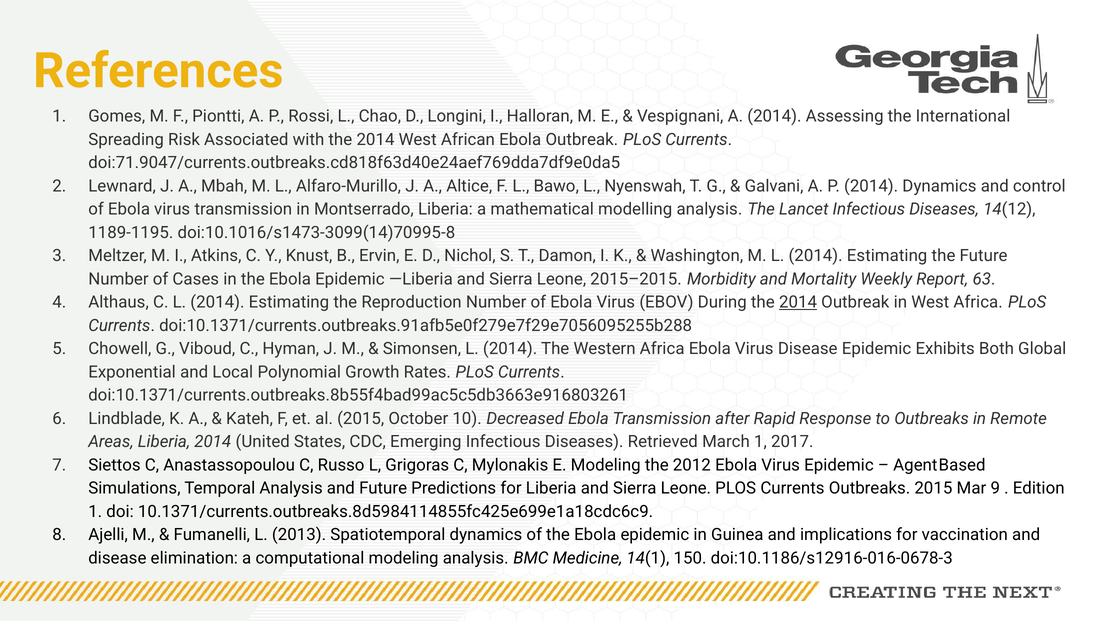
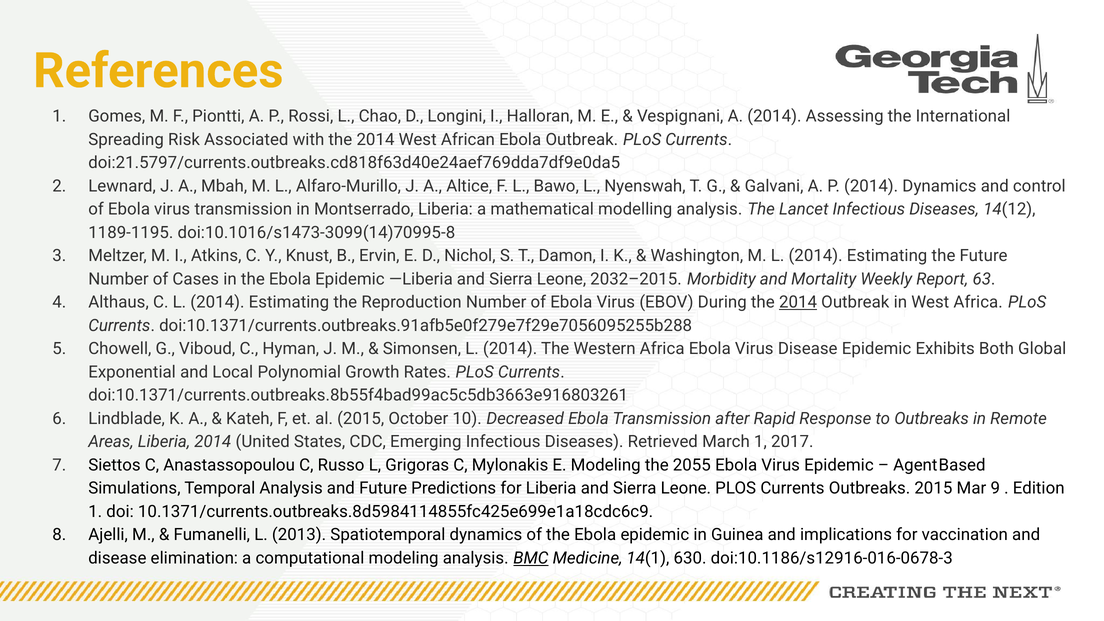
doi:71.9047/currents.outbreaks.cd818f63d40e24aef769dda7df9e0da5: doi:71.9047/currents.outbreaks.cd818f63d40e24aef769dda7df9e0da5 -> doi:21.5797/currents.outbreaks.cd818f63d40e24aef769dda7df9e0da5 (354, 163)
2015–2015: 2015–2015 -> 2032–2015 (636, 279)
2012: 2012 -> 2055 (692, 465)
BMC underline: none -> present (531, 558)
150: 150 -> 630 (690, 558)
